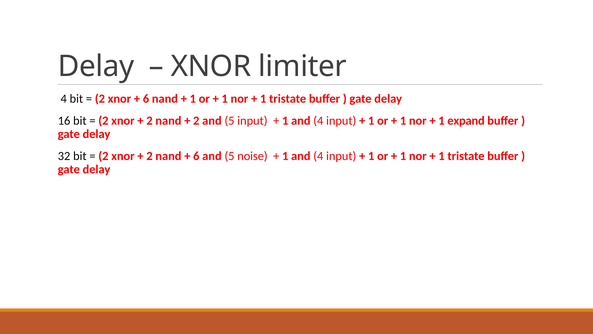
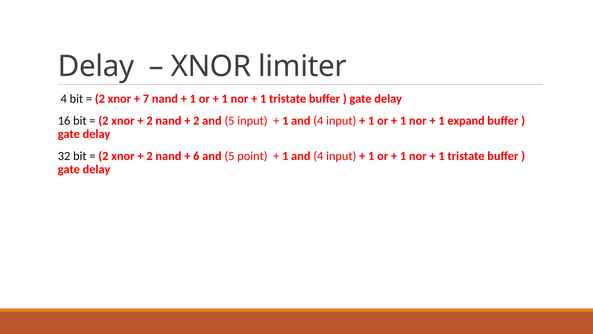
6: 6 -> 7 (146, 99)
noise: noise -> point (252, 156)
